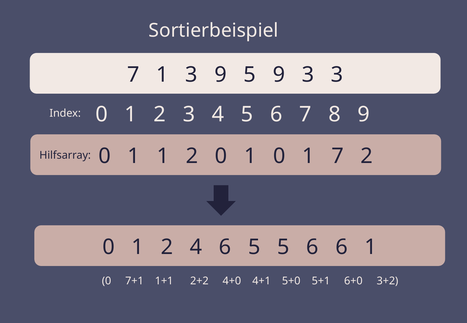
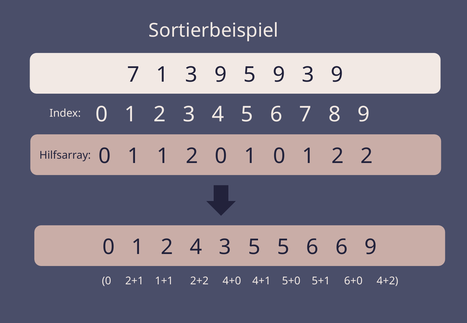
9 3 3: 3 -> 9 (337, 75)
1 0 1 7: 7 -> 2 (338, 156)
4 6: 6 -> 3 (225, 247)
6 1: 1 -> 9 (371, 247)
7+1: 7+1 -> 2+1 (134, 281)
3+2: 3+2 -> 4+2 (387, 281)
